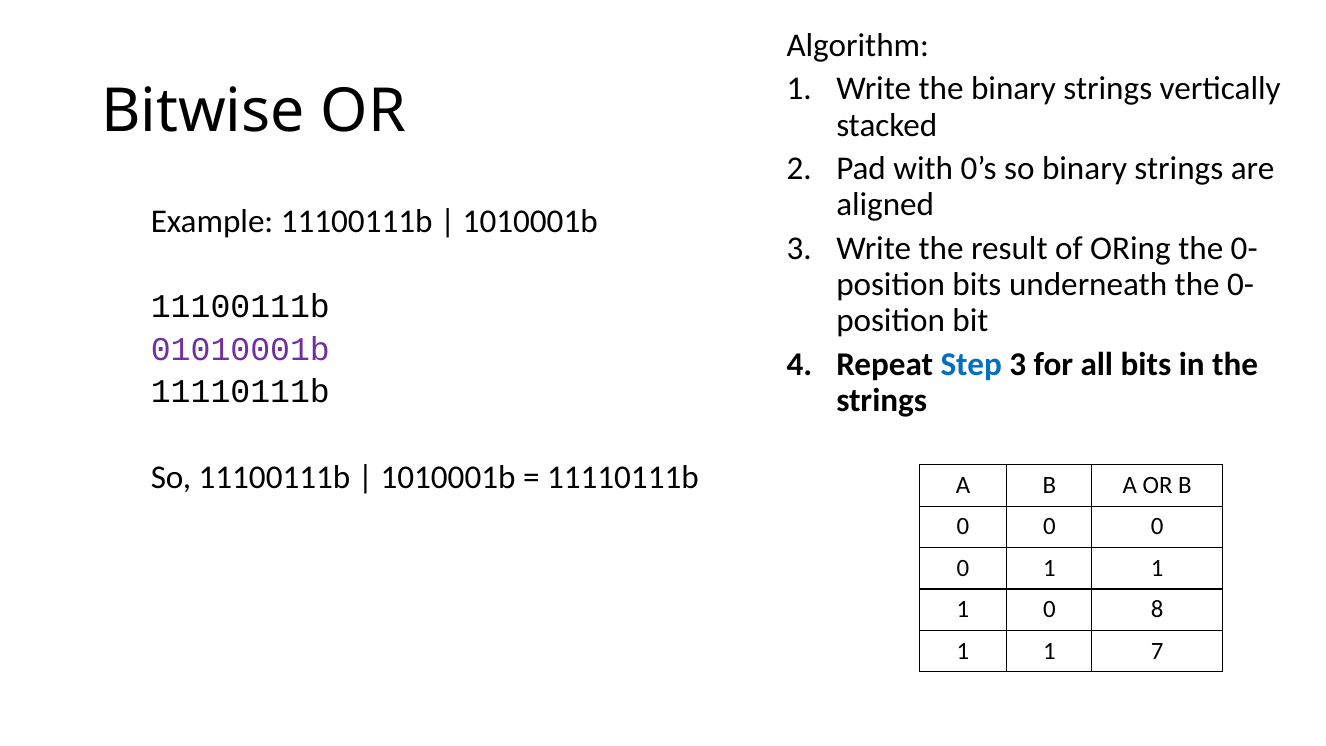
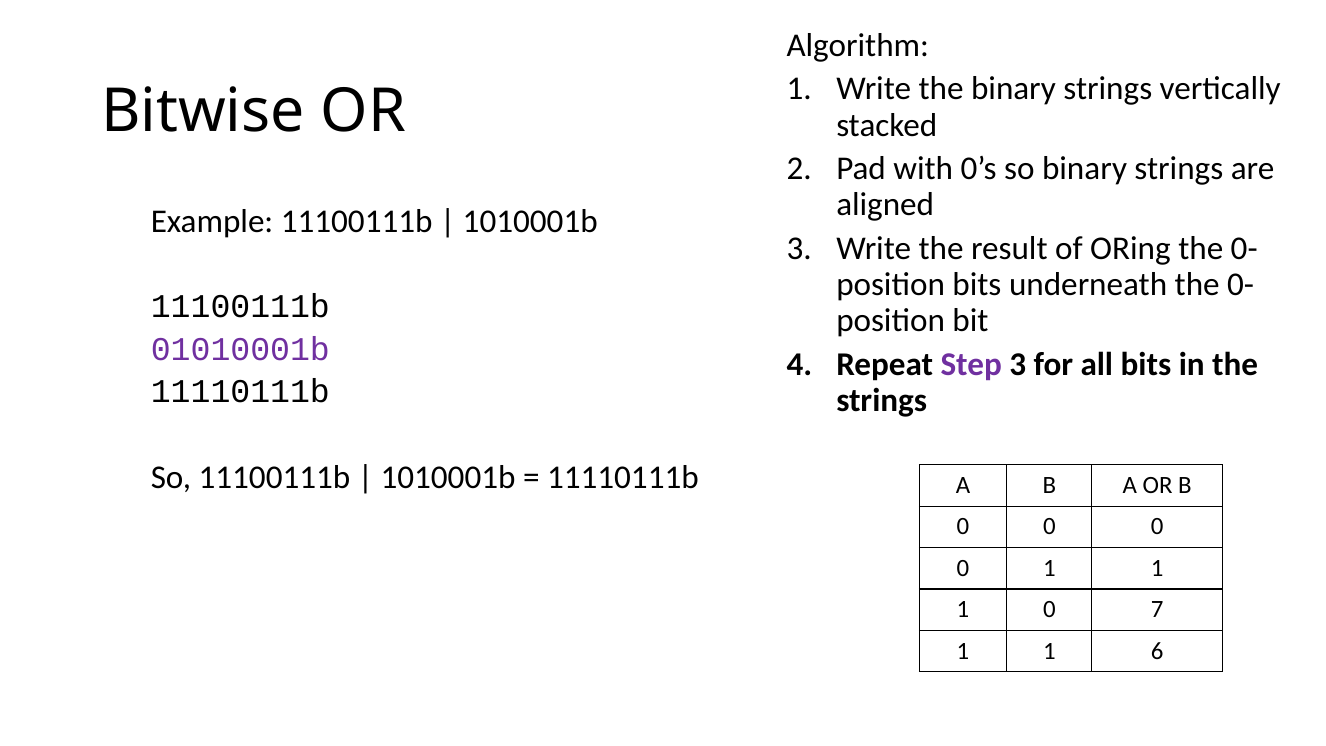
Step colour: blue -> purple (971, 364)
8: 8 -> 7 (1157, 609)
7: 7 -> 6 (1157, 651)
